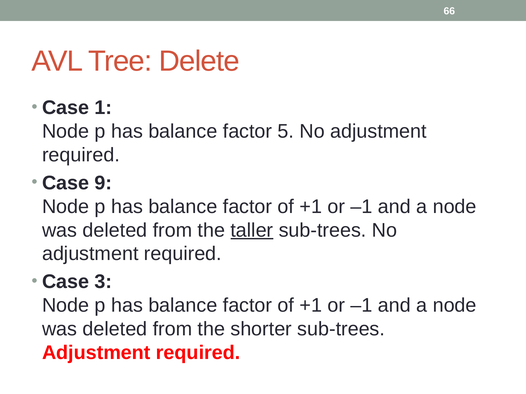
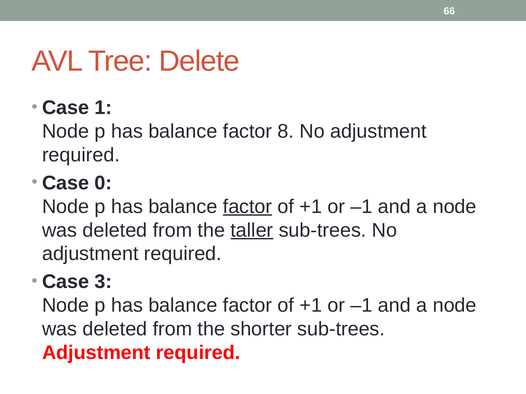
5: 5 -> 8 (286, 132)
9: 9 -> 0 (103, 183)
factor underline: none -> present (248, 207)
